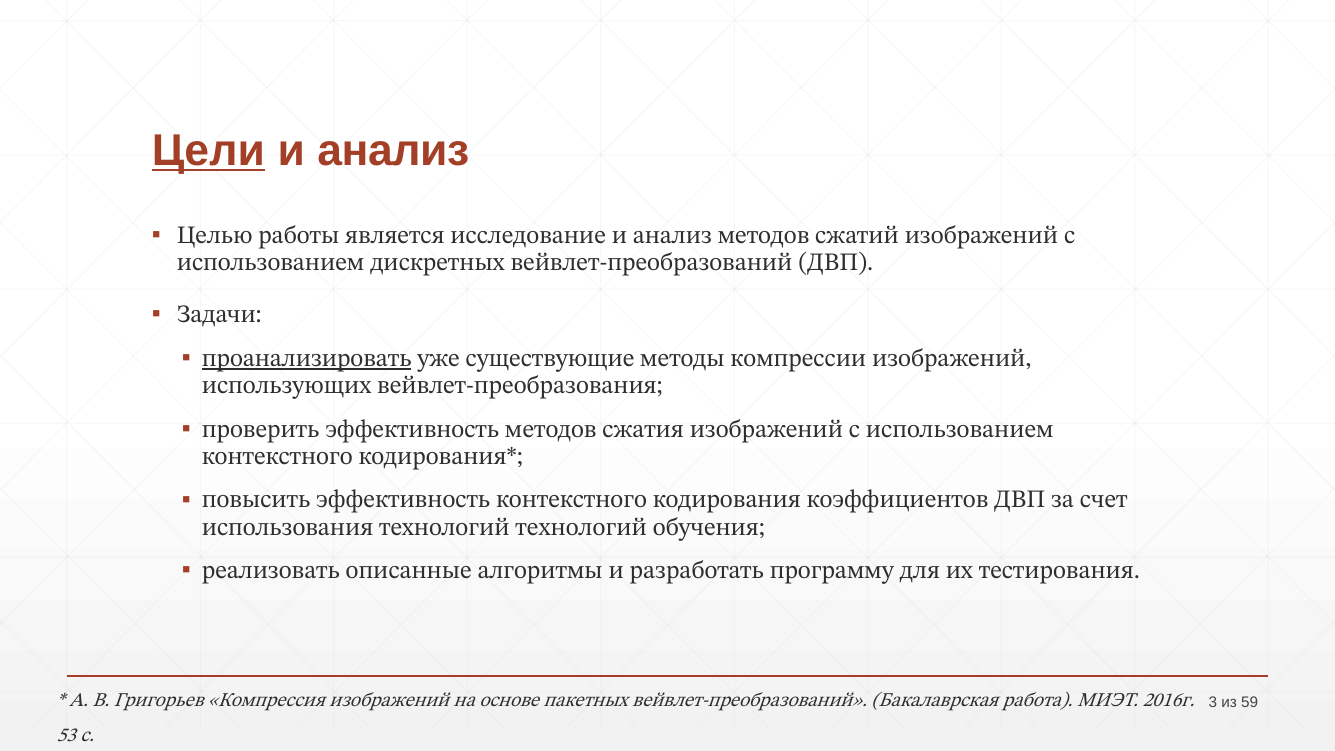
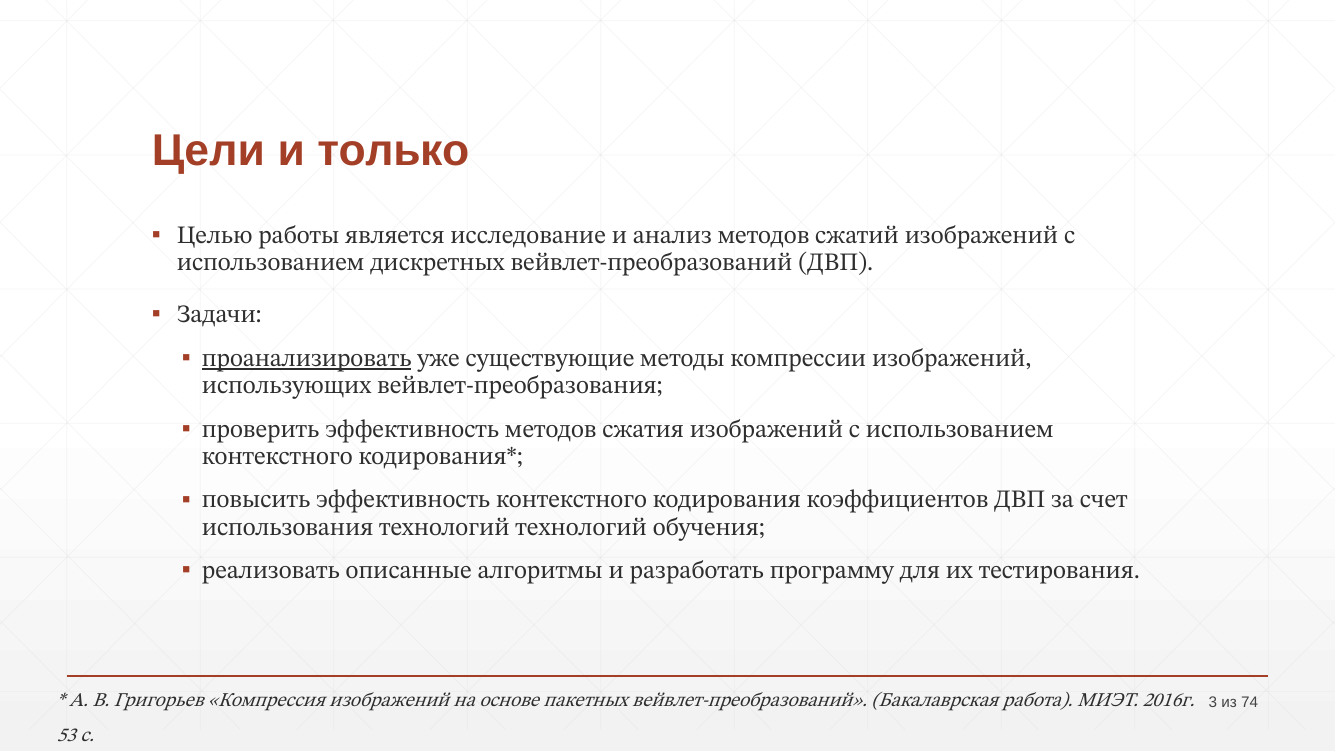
Цели underline: present -> none (208, 151)
анализ: анализ -> только (393, 151)
59: 59 -> 74 (1250, 702)
